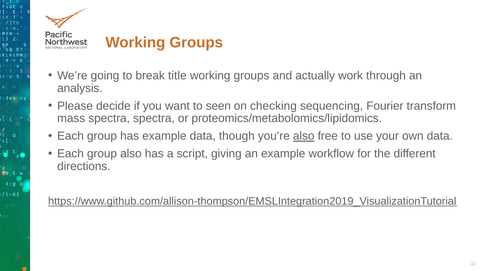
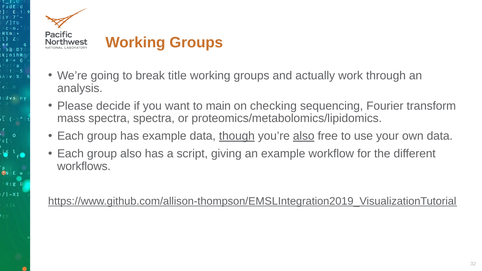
seen: seen -> main (218, 106)
though underline: none -> present (237, 136)
directions: directions -> workflows (84, 167)
